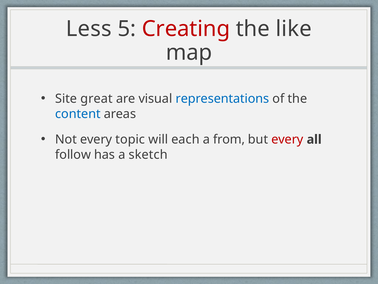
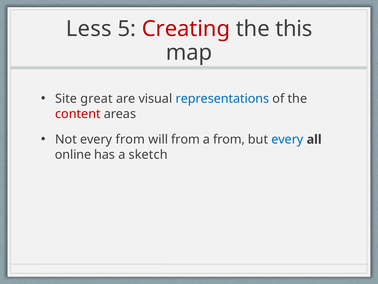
like: like -> this (294, 29)
content colour: blue -> red (78, 114)
every topic: topic -> from (130, 139)
will each: each -> from (186, 139)
every colour: red -> blue (287, 139)
follow: follow -> online (73, 154)
